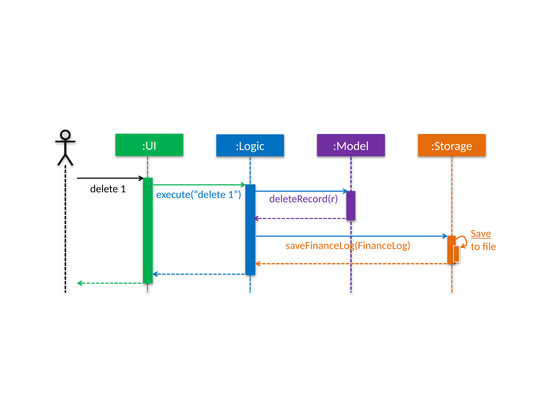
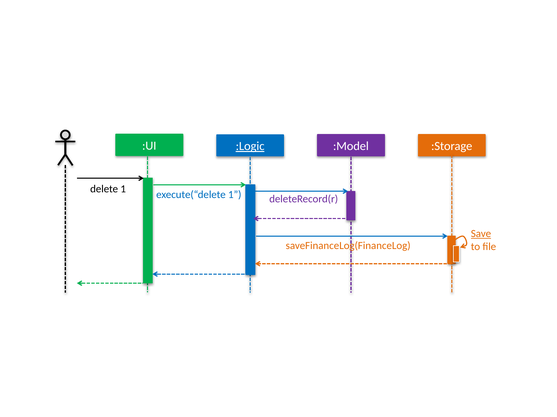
:Logic underline: none -> present (250, 146)
